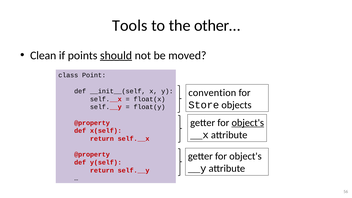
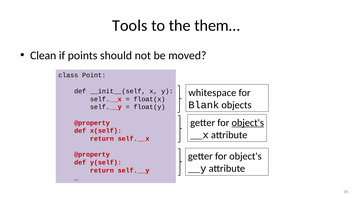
other…: other… -> them… (217, 26)
should underline: present -> none (116, 55)
convention: convention -> whitespace (212, 93)
Store: Store -> Blank (204, 105)
